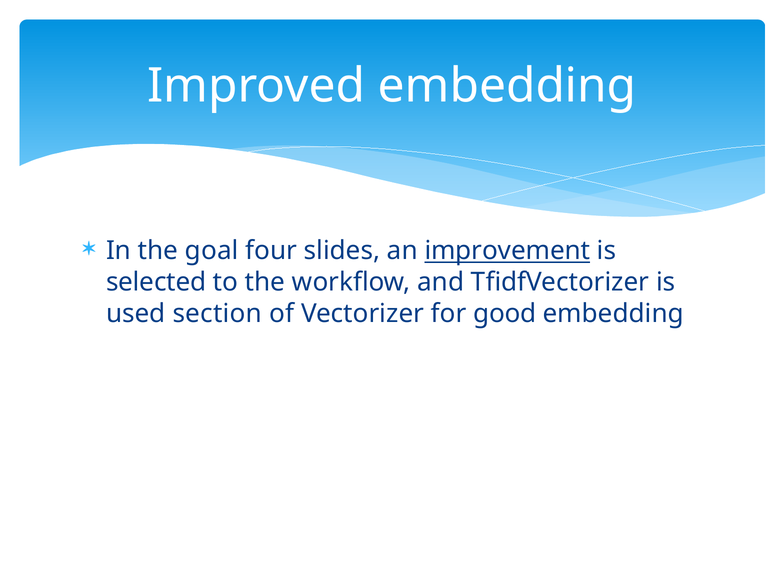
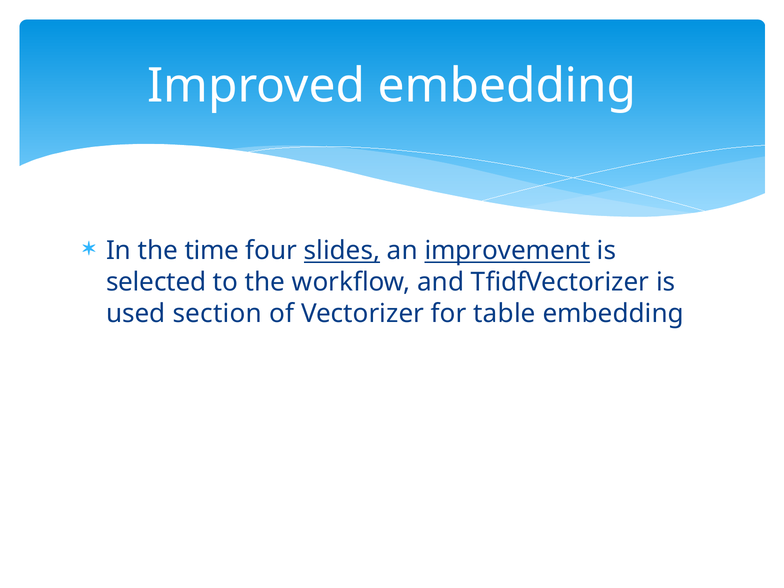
goal: goal -> time (212, 251)
slides underline: none -> present (342, 251)
good: good -> table (504, 314)
